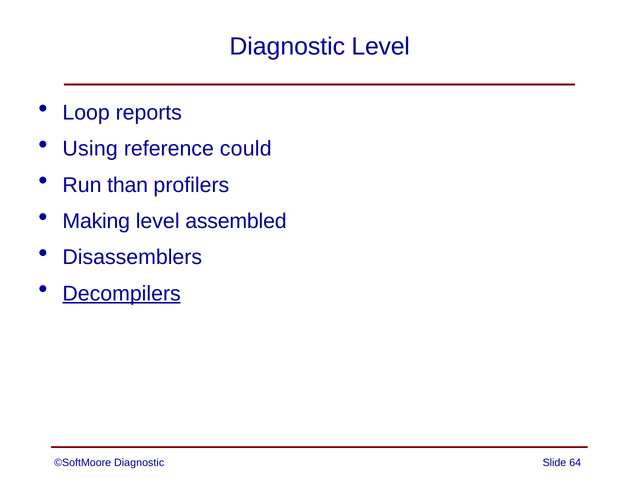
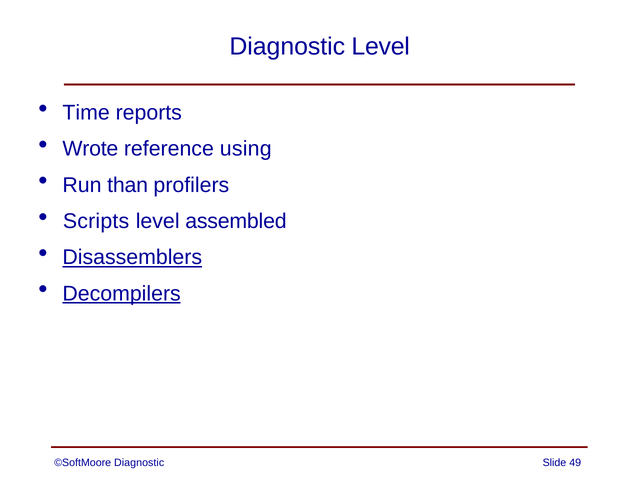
Loop: Loop -> Time (86, 113)
Using: Using -> Wrote (90, 149)
could: could -> using (246, 149)
Making: Making -> Scripts (96, 221)
Disassemblers underline: none -> present (132, 258)
64: 64 -> 49 (575, 463)
